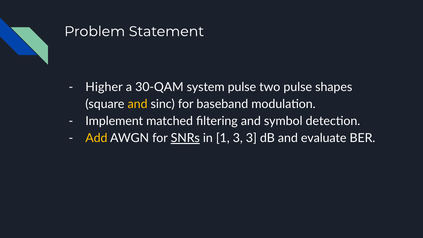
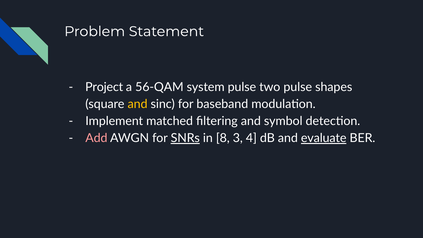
Higher: Higher -> Project (104, 87)
30-QAM: 30-QAM -> 56-QAM (159, 87)
Add colour: yellow -> pink (96, 138)
1: 1 -> 8 (223, 138)
3 3: 3 -> 4 (251, 138)
evaluate underline: none -> present (324, 138)
